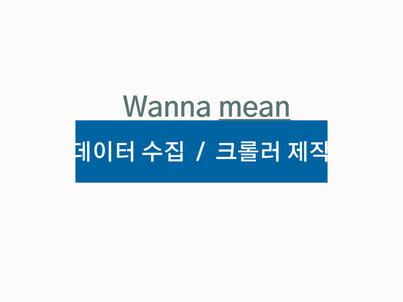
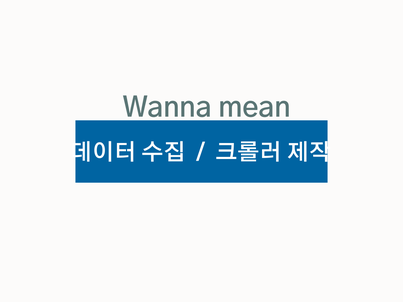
mean underline: present -> none (255, 108)
